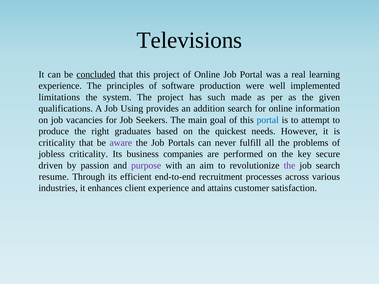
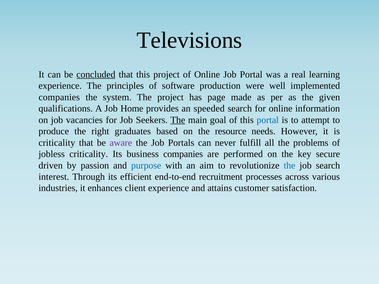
limitations: limitations -> companies (59, 97)
such: such -> page (216, 97)
Using: Using -> Home (132, 109)
addition: addition -> speeded (209, 109)
The underline: none -> present (178, 120)
quickest: quickest -> resource (231, 131)
purpose colour: purple -> blue (146, 166)
the colour: purple -> blue (290, 166)
resume: resume -> interest (54, 177)
